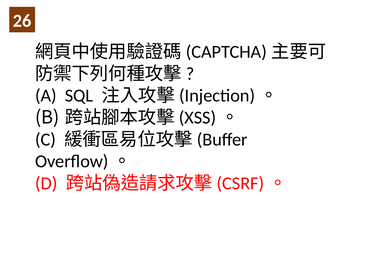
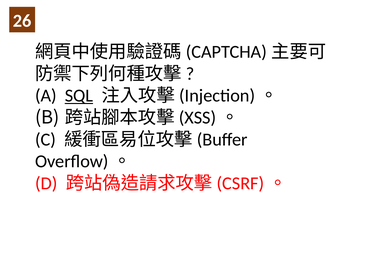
SQL underline: none -> present (79, 96)
